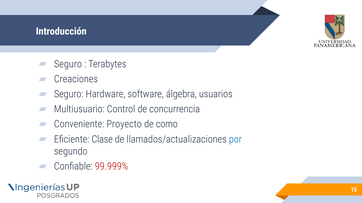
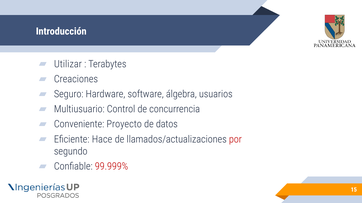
Seguro: Seguro -> Utilizar (68, 64)
como: como -> datos (167, 125)
Clase: Clase -> Hace (102, 140)
por colour: blue -> red (235, 140)
